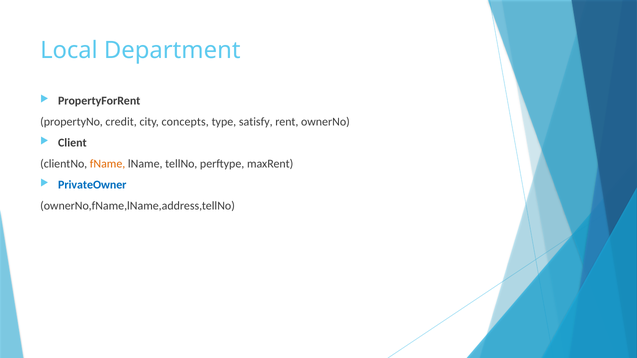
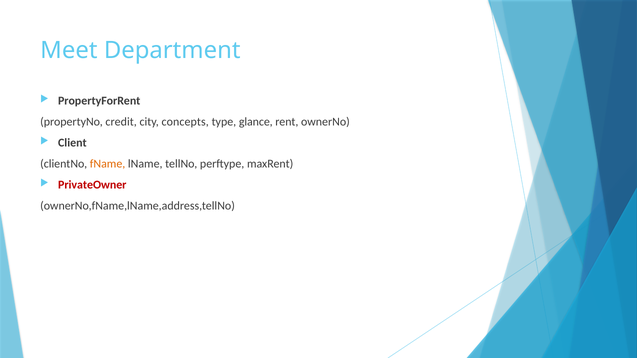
Local: Local -> Meet (69, 50)
satisfy: satisfy -> glance (256, 122)
PrivateOwner colour: blue -> red (92, 185)
